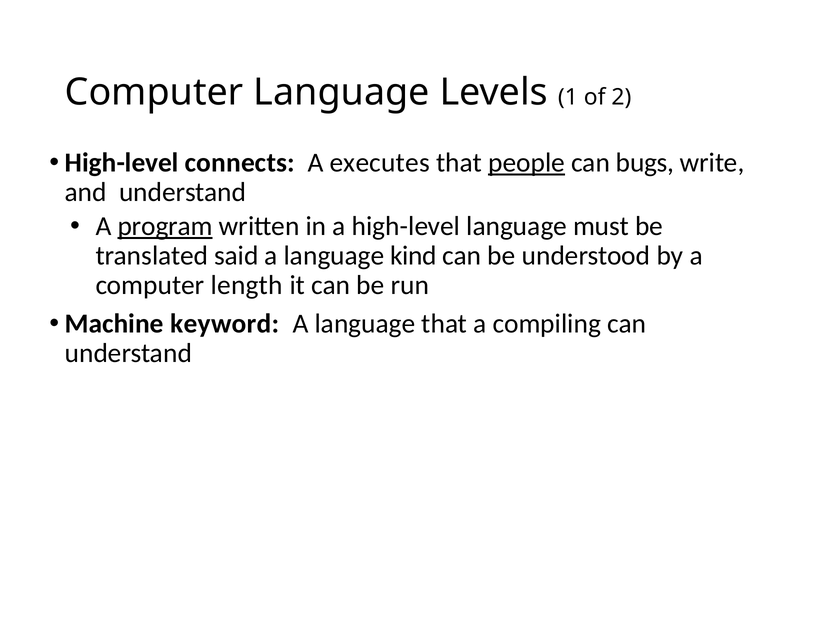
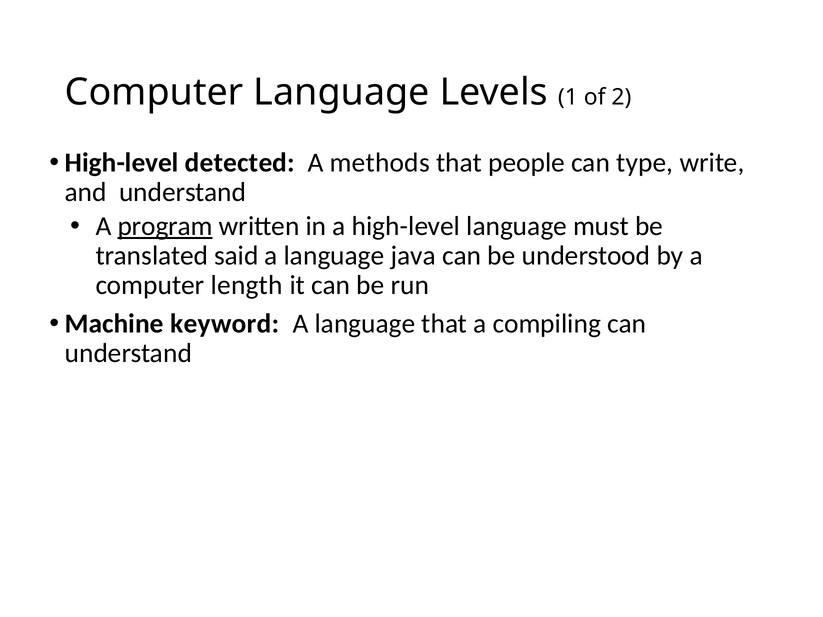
connects: connects -> detected (240, 163)
executes: executes -> methods (380, 163)
people underline: present -> none (527, 163)
bugs: bugs -> type (645, 163)
kind: kind -> java (413, 256)
